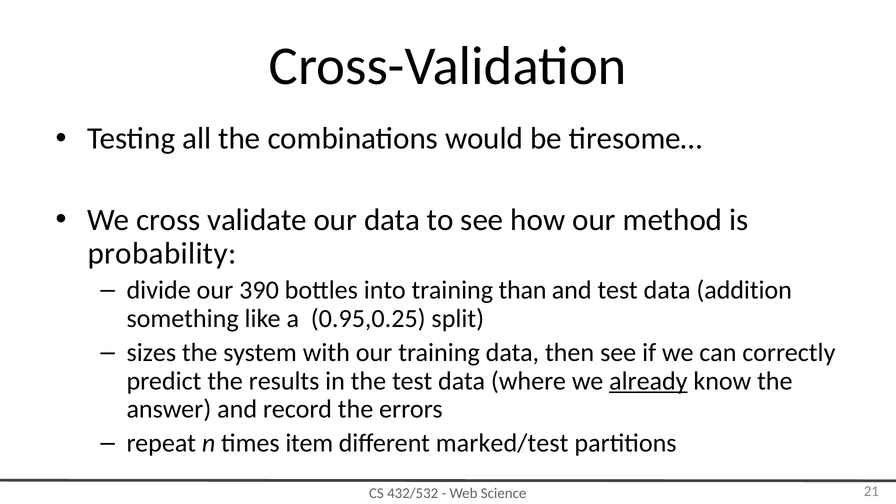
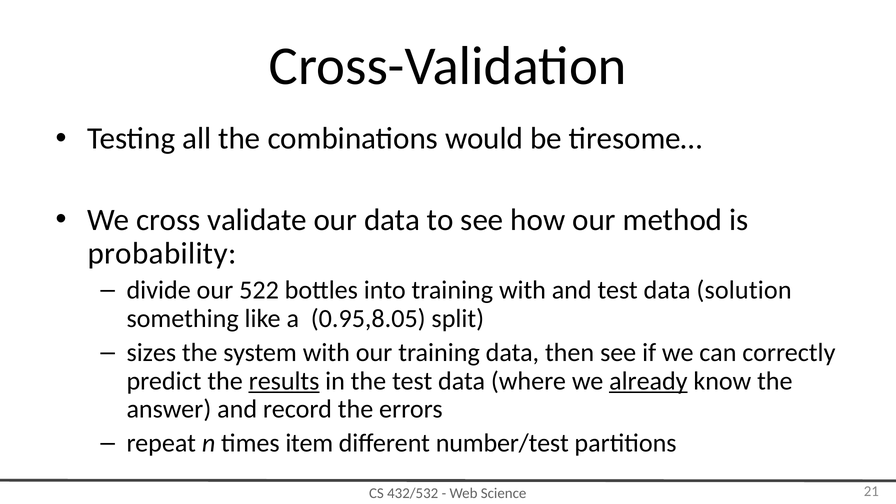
390: 390 -> 522 (259, 290)
training than: than -> with (522, 290)
addition: addition -> solution (744, 290)
0.95,0.25: 0.95,0.25 -> 0.95,8.05 (368, 319)
results underline: none -> present (284, 381)
marked/test: marked/test -> number/test (502, 443)
